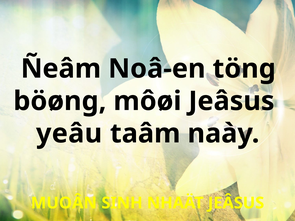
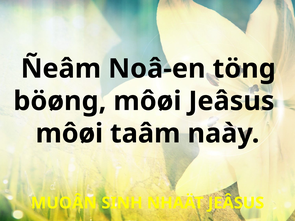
yeâu: yeâu -> môøi (69, 134)
